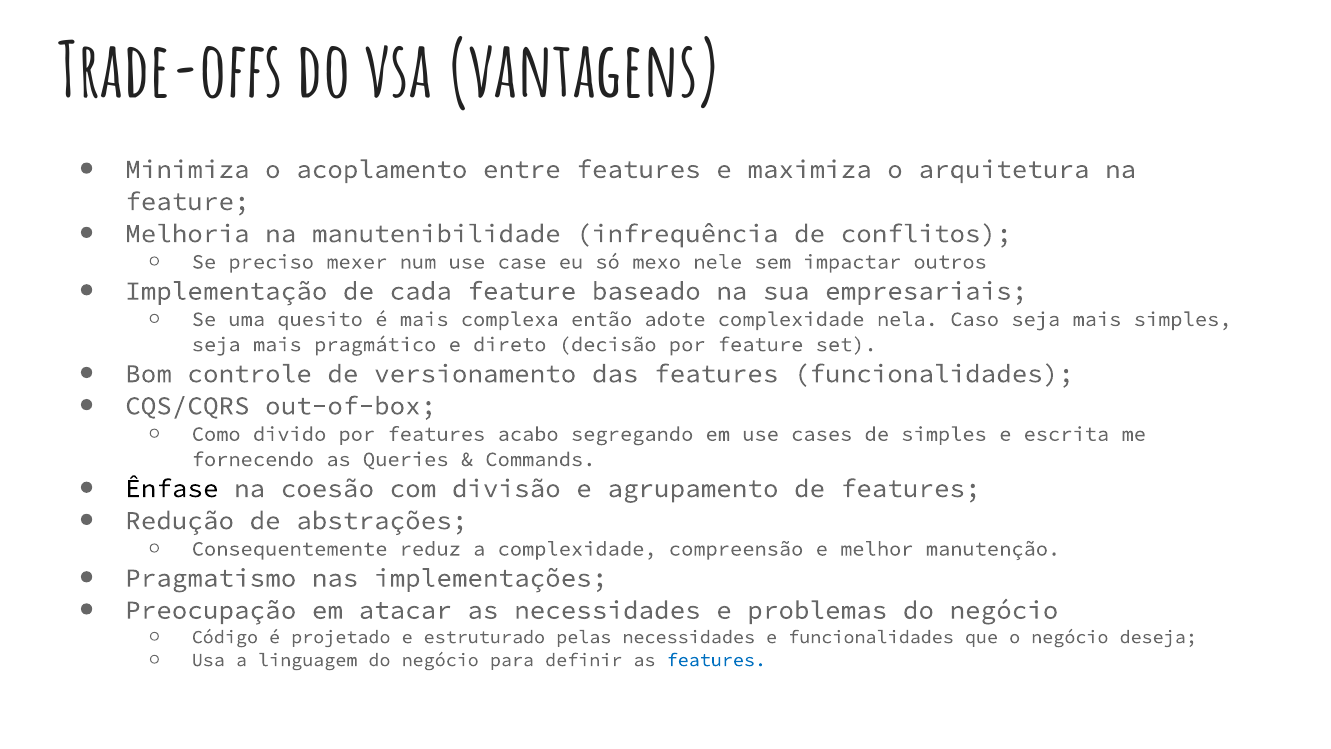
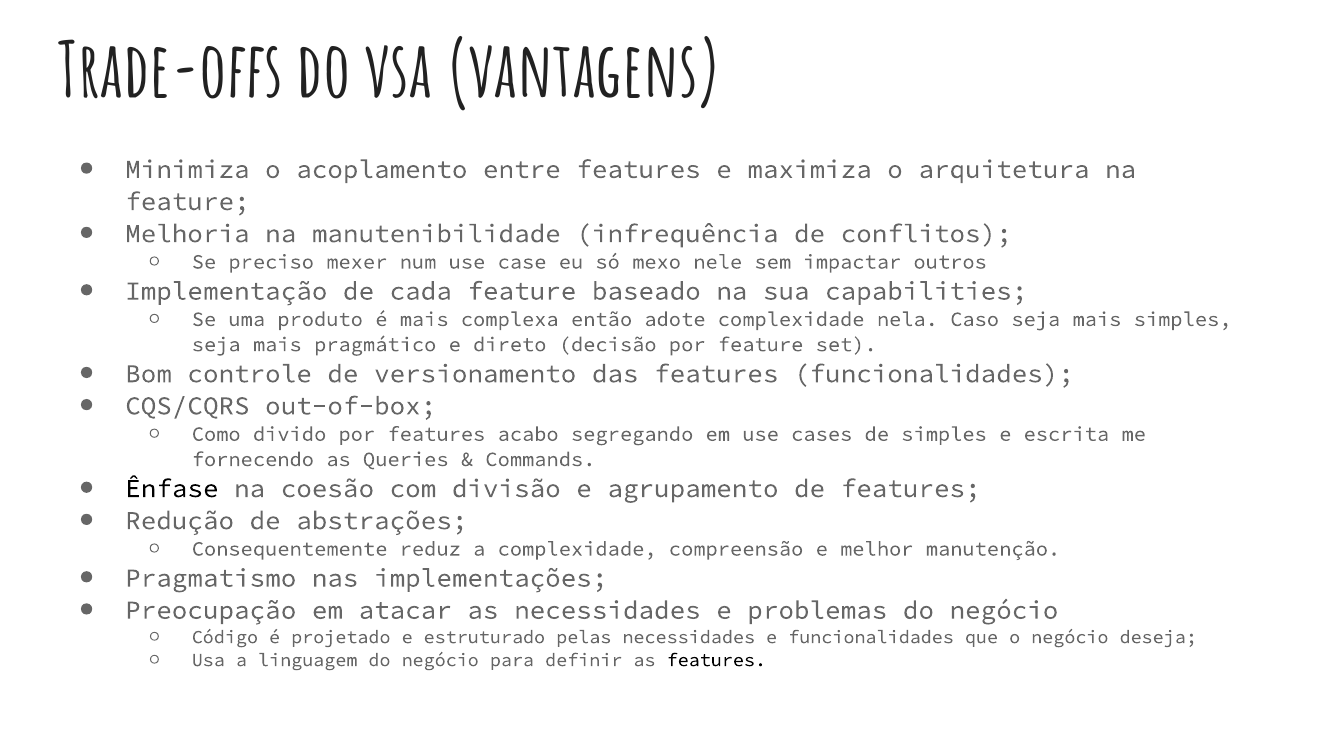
empresariais: empresariais -> capabilities (926, 291)
quesito: quesito -> produto (320, 319)
features colour: blue -> black (716, 660)
